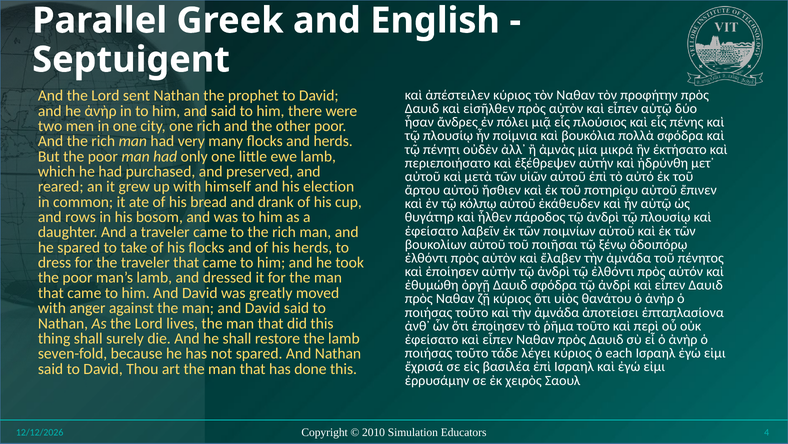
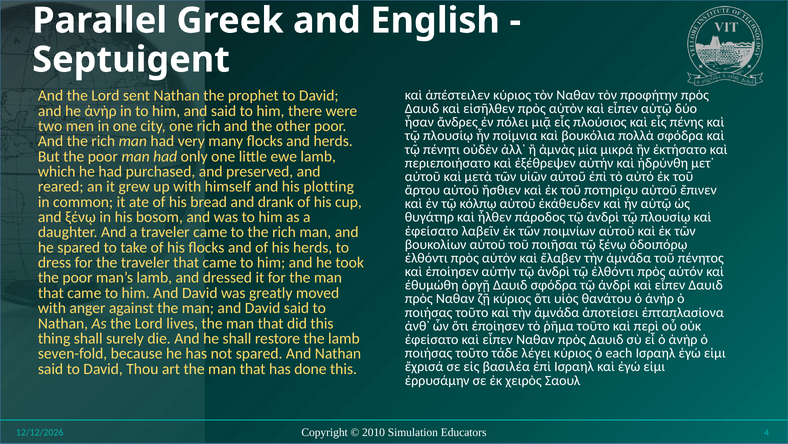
election: election -> plotting (329, 186)
and rows: rows -> ξένῳ (81, 217)
